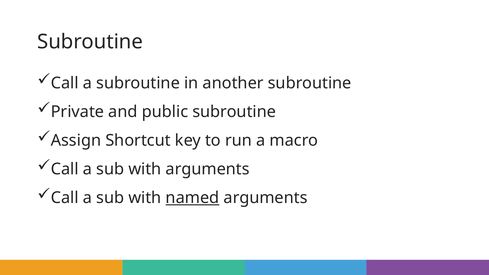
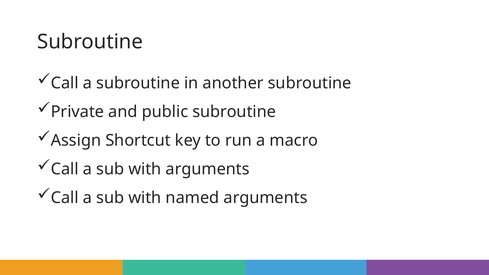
named underline: present -> none (193, 198)
